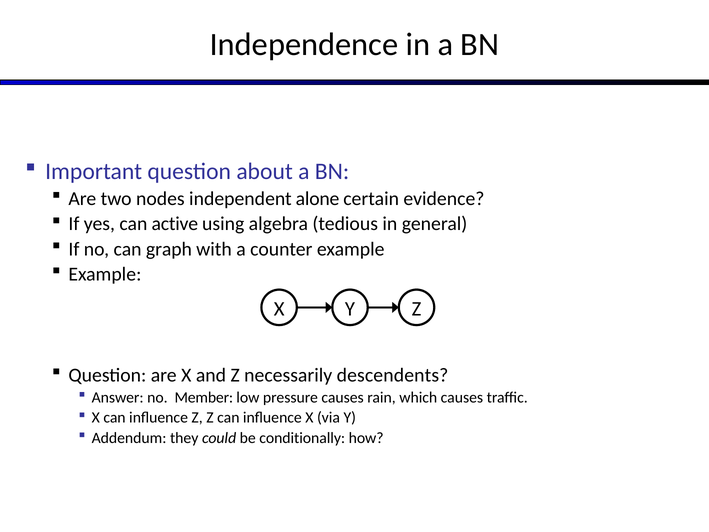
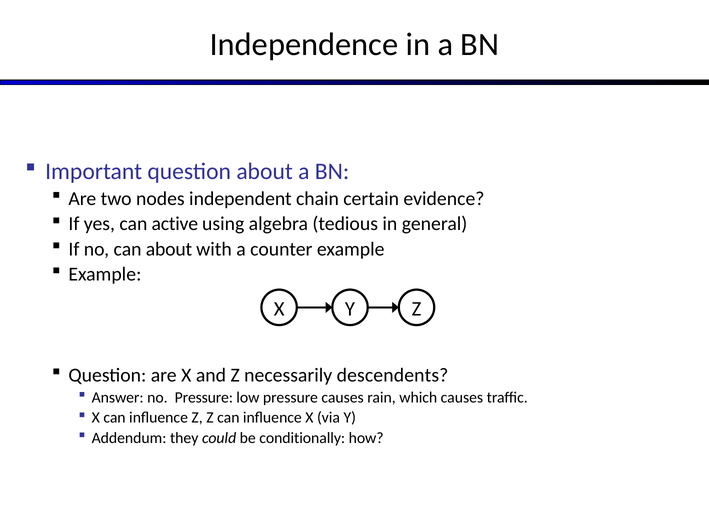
alone: alone -> chain (317, 199)
can graph: graph -> about (169, 249)
no Member: Member -> Pressure (204, 397)
